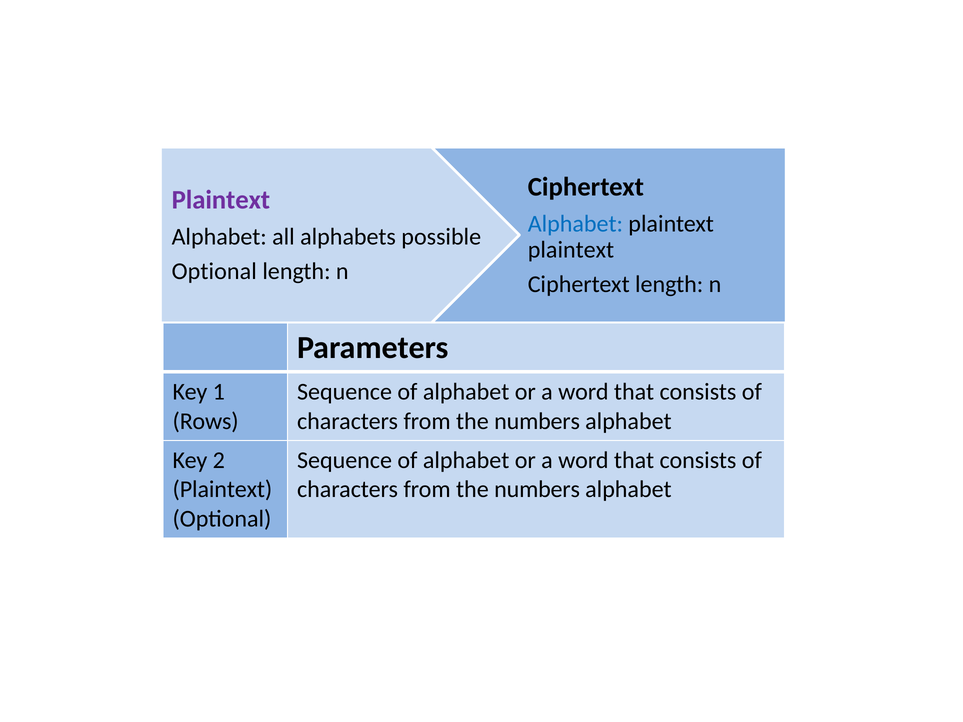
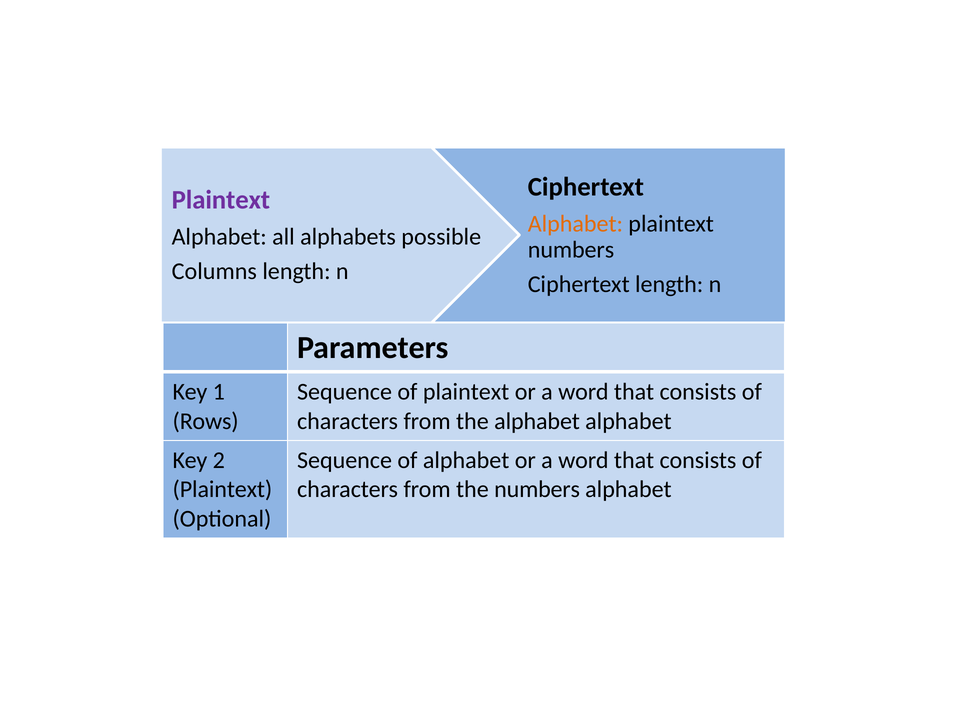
Alphabet colour: blue -> orange (575, 224)
plaintext: plaintext -> numbers (571, 250)
Optional: Optional -> Columns (214, 271)
alphabet: alphabet -> plaintext (466, 392)
numbers: numbers -> alphabet (537, 421)
